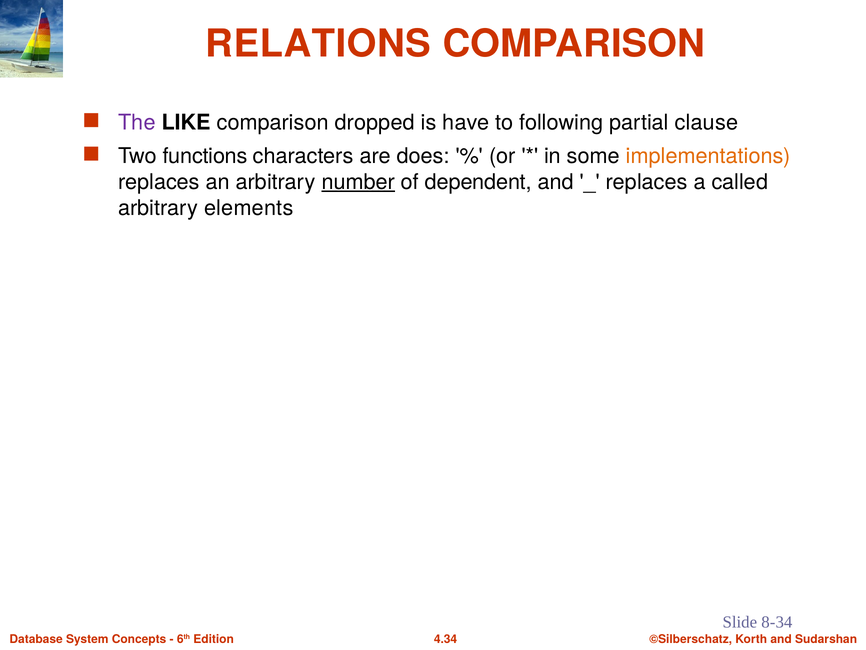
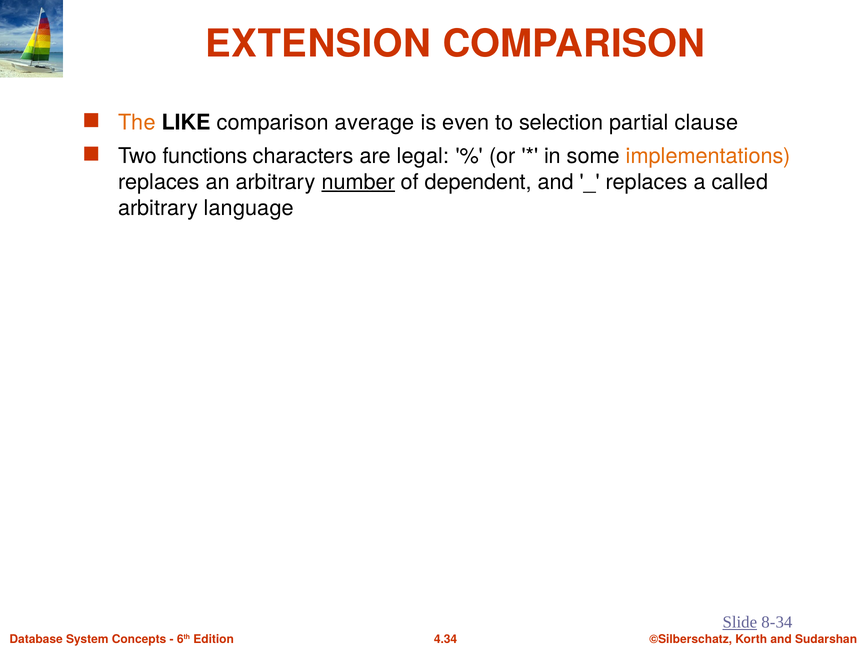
RELATIONS: RELATIONS -> EXTENSION (318, 44)
The colour: purple -> orange (137, 122)
dropped: dropped -> average (375, 122)
have: have -> even (466, 122)
following: following -> selection (561, 122)
does: does -> legal (423, 156)
elements: elements -> language (249, 208)
Slide underline: none -> present (740, 622)
